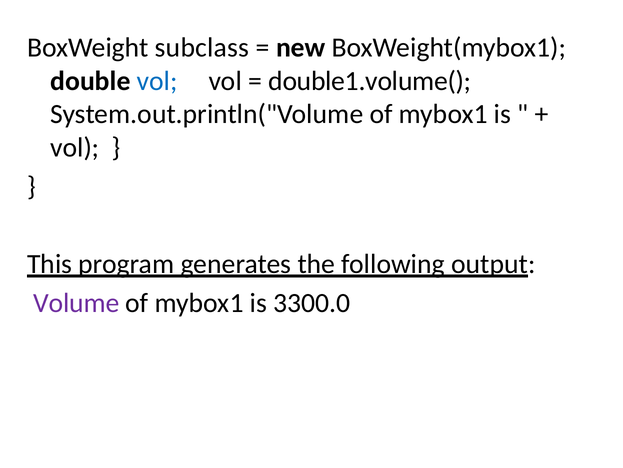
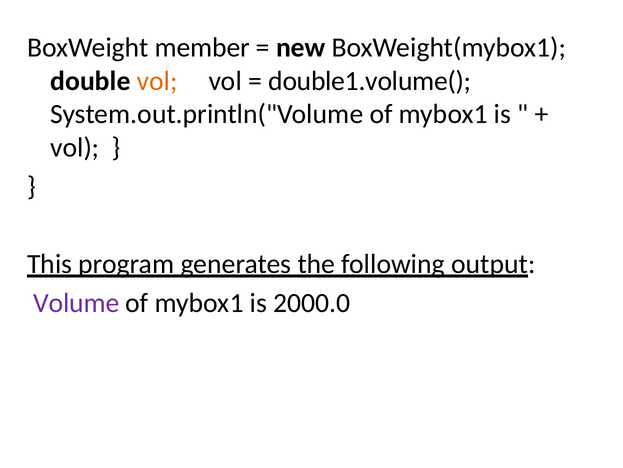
subclass: subclass -> member (202, 48)
vol colour: blue -> orange (157, 81)
3300.0: 3300.0 -> 2000.0 (312, 302)
